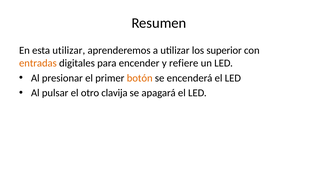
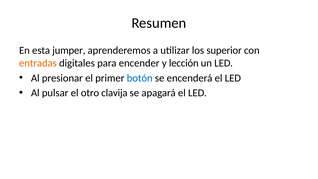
esta utilizar: utilizar -> jumper (69, 50)
refiere: refiere -> lección (184, 63)
botón colour: orange -> blue (140, 78)
